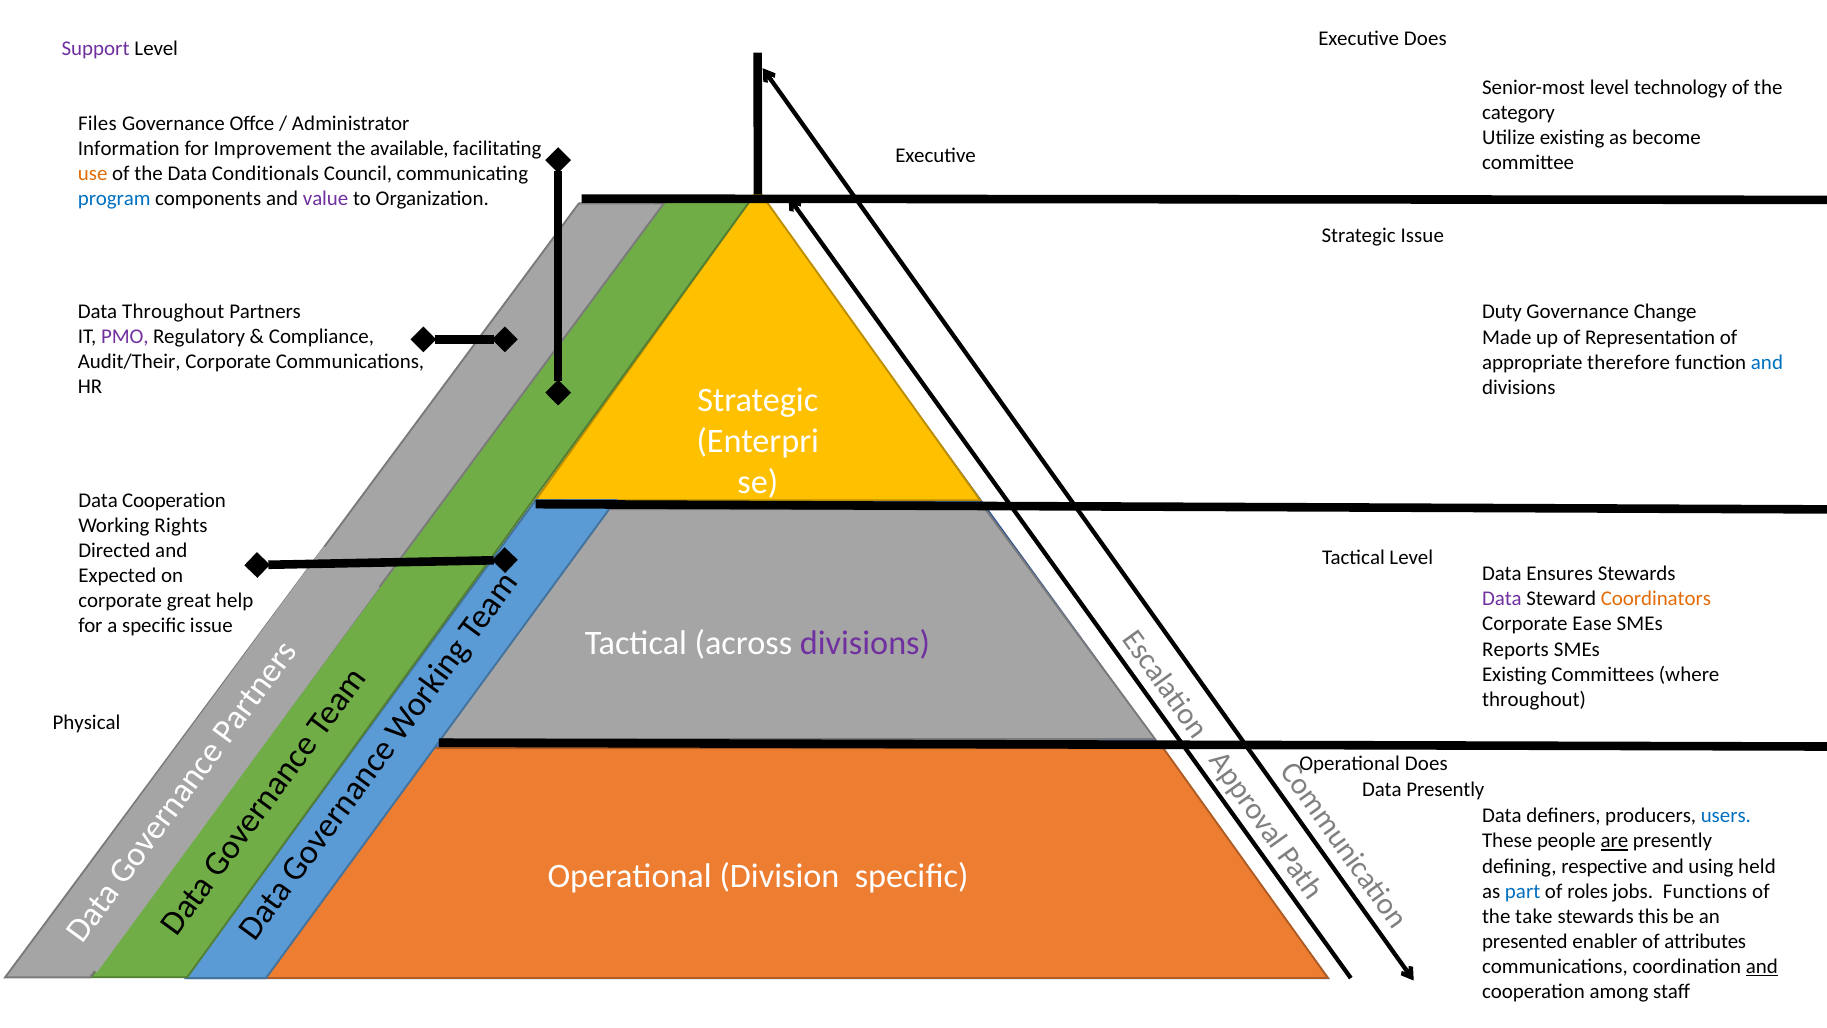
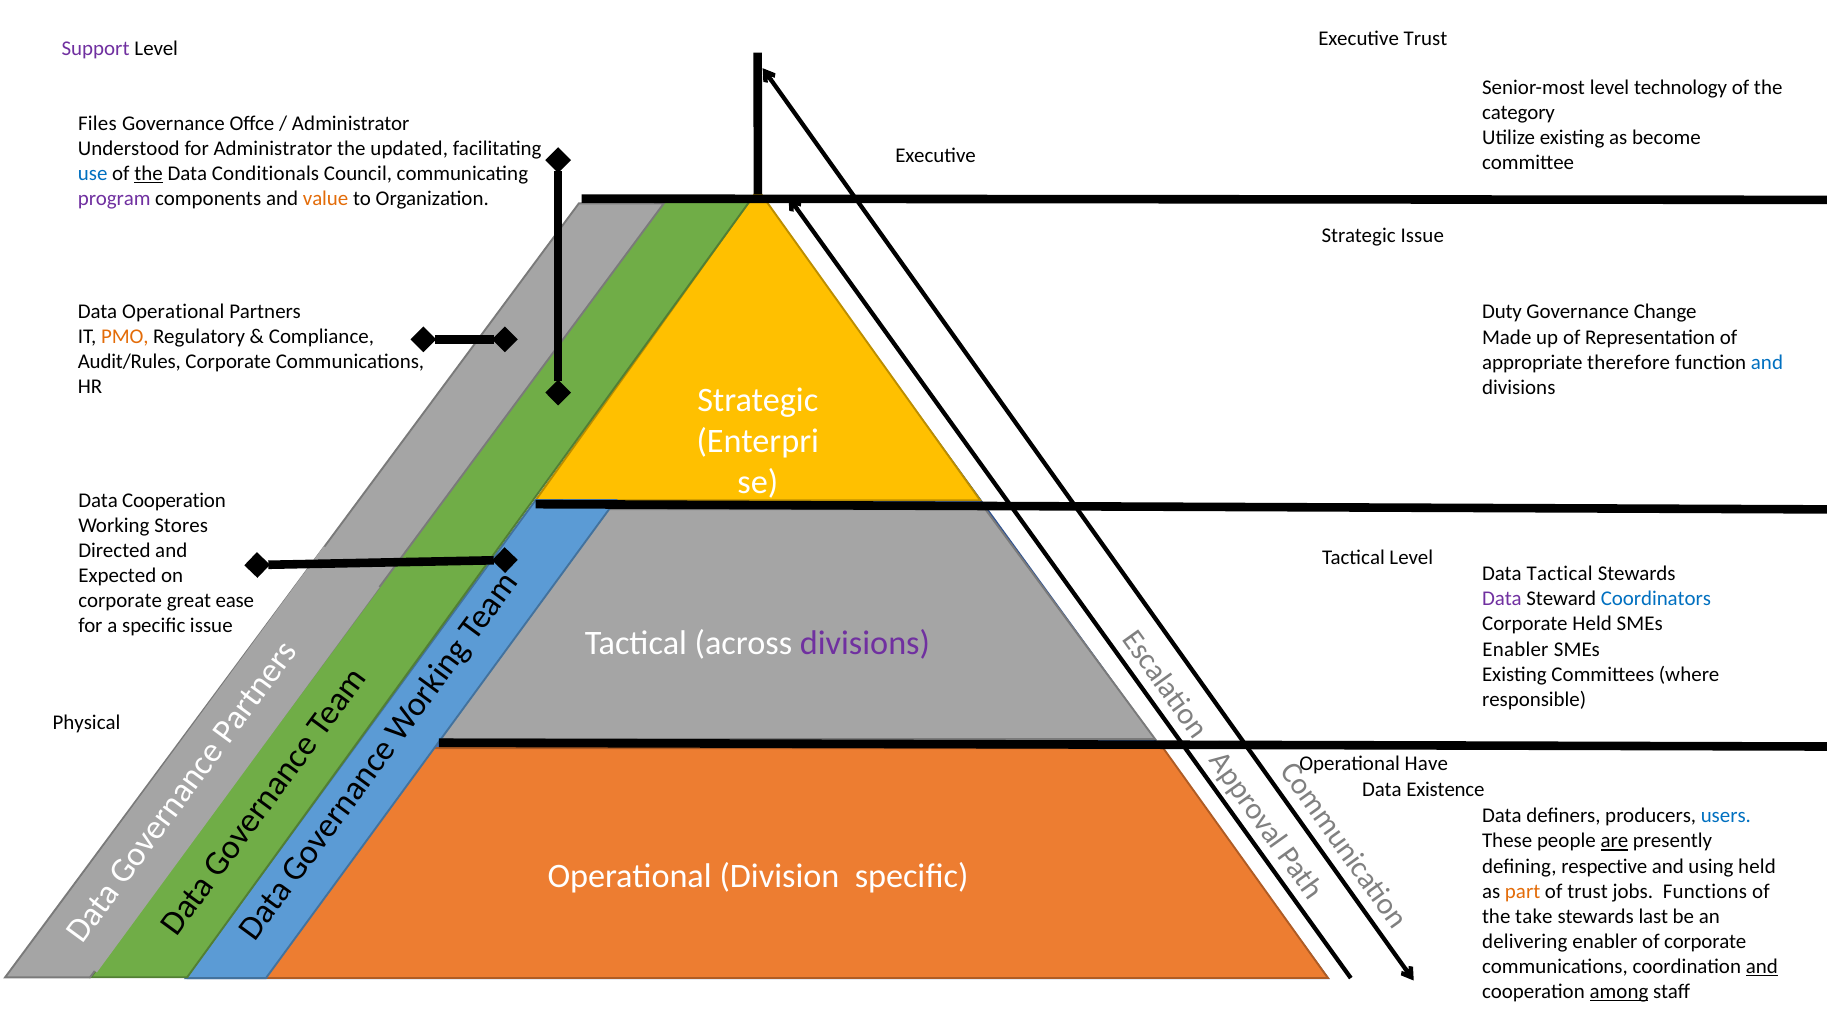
Executive Does: Does -> Trust (1425, 39)
Information: Information -> Understood (129, 148)
for Improvement: Improvement -> Administrator (273, 148)
available: available -> updated (409, 148)
use colour: orange -> blue (93, 173)
the underline: none -> present (149, 173)
program colour: blue -> purple (114, 199)
value colour: purple -> orange (326, 199)
Data Throughout: Throughout -> Operational (173, 311)
PMO colour: purple -> orange (125, 336)
Audit/Their: Audit/Their -> Audit/Rules (129, 361)
Rights: Rights -> Stores (181, 525)
Data Ensures: Ensures -> Tactical (1560, 574)
Coordinators colour: orange -> blue (1656, 599)
help: help -> ease (235, 601)
Corporate Ease: Ease -> Held (1592, 624)
Reports: Reports -> Enabler (1515, 649)
throughout: throughout -> responsible (1534, 699)
Does: Does -> Have (1426, 763)
Data Presently: Presently -> Existence (1445, 789)
part colour: blue -> orange (1523, 891)
of roles: roles -> trust (1588, 891)
this: this -> last (1653, 916)
presented: presented -> delivering (1525, 941)
of attributes: attributes -> corporate (1705, 941)
among underline: none -> present (1619, 992)
